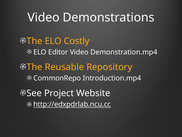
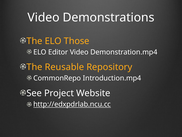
Costly: Costly -> Those (77, 41)
